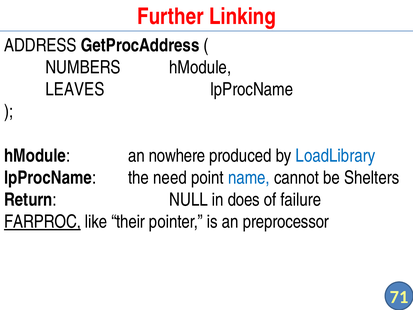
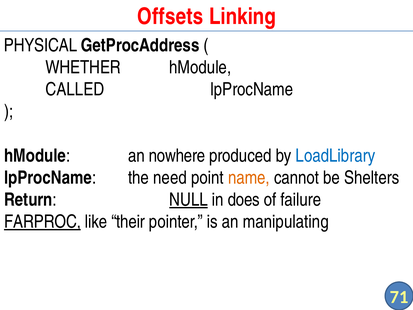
Further: Further -> Offsets (170, 16)
ADDRESS: ADDRESS -> PHYSICAL (40, 45)
NUMBERS: NUMBERS -> WHETHER (83, 67)
LEAVES: LEAVES -> CALLED (75, 89)
name colour: blue -> orange (249, 178)
NULL underline: none -> present (189, 200)
preprocessor: preprocessor -> manipulating (286, 222)
